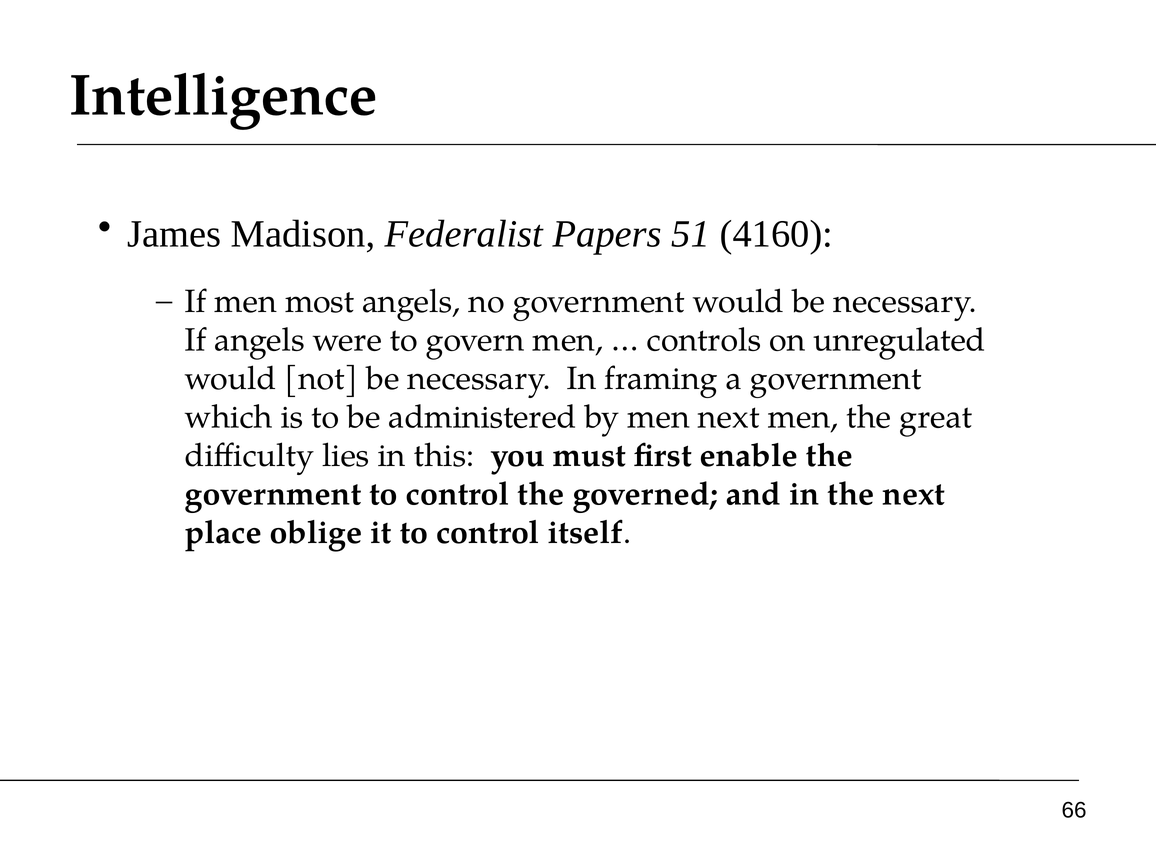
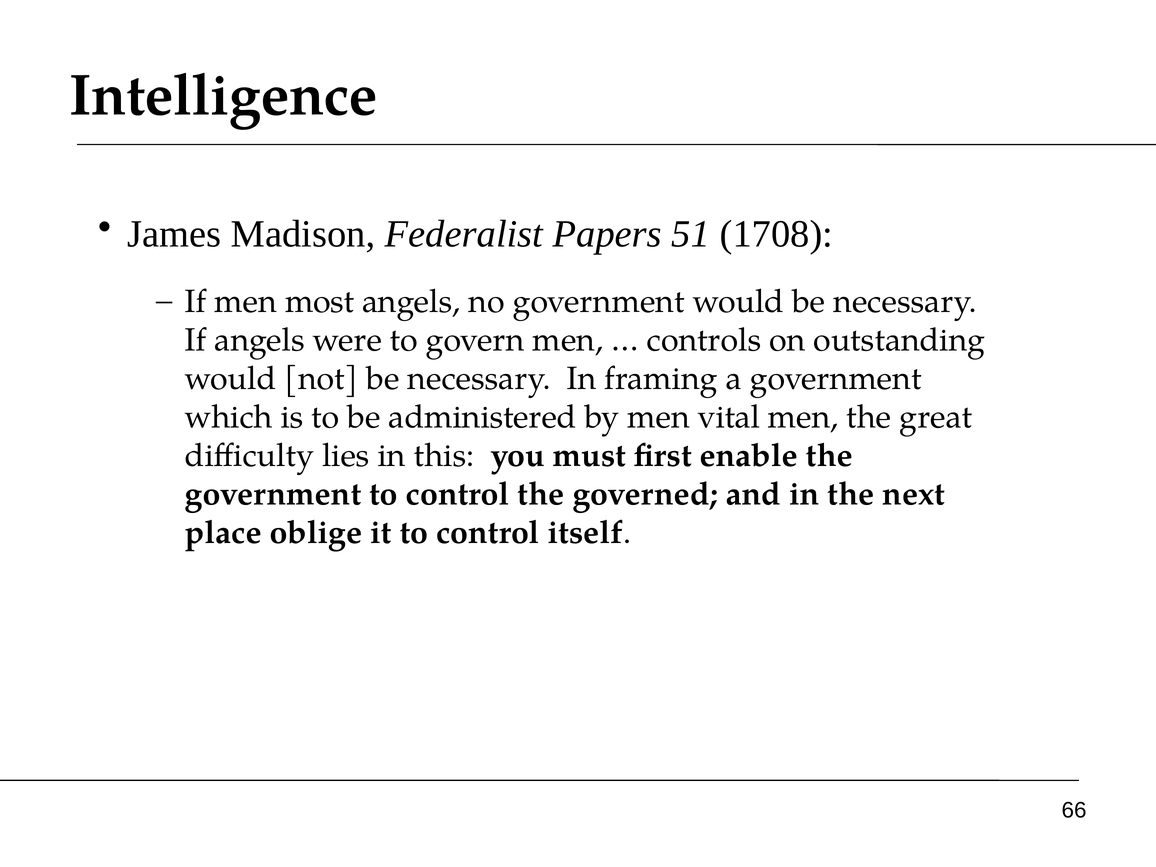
4160: 4160 -> 1708 (776, 234)
unregulated: unregulated -> outstanding (899, 340)
men next: next -> vital (729, 417)
